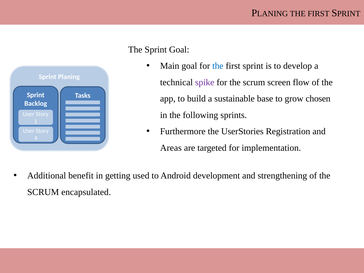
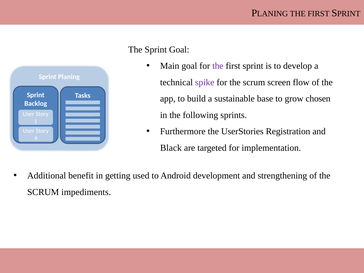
the colour: blue -> purple (218, 66)
Areas: Areas -> Black (171, 148)
encapsulated: encapsulated -> impediments (86, 192)
